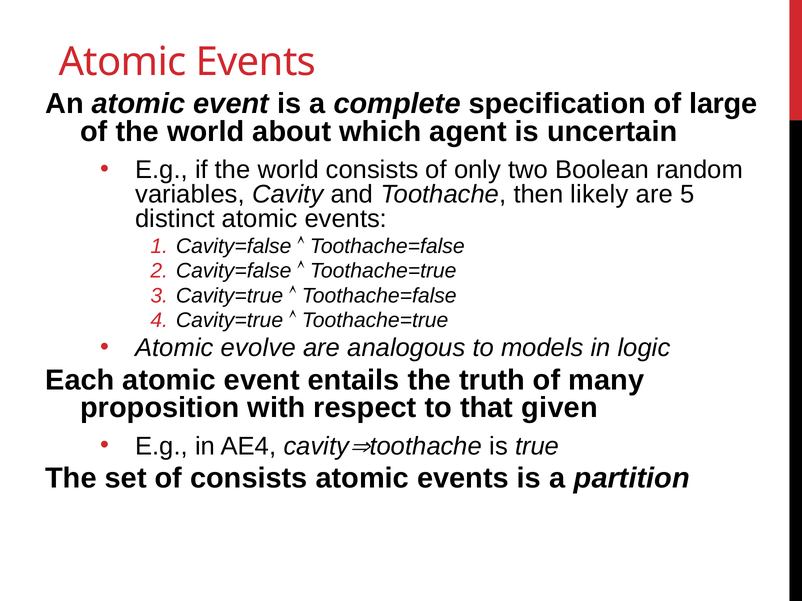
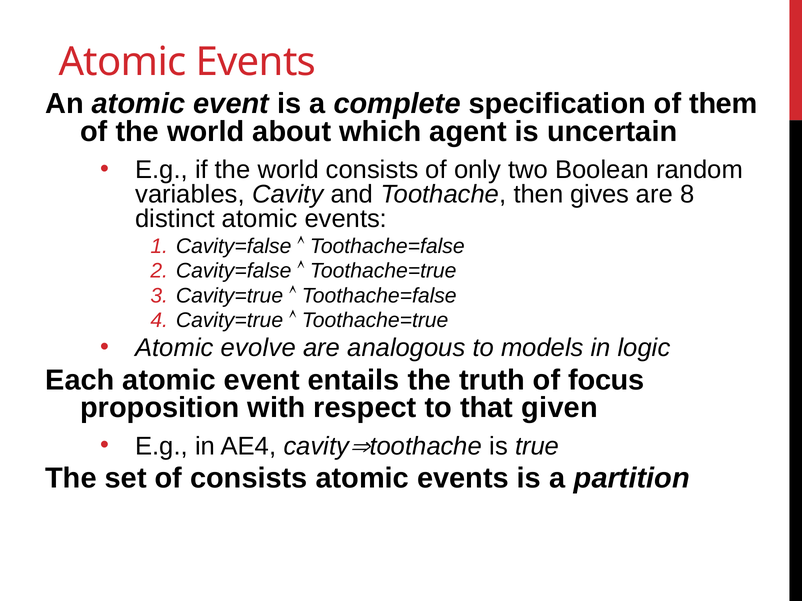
large: large -> them (723, 104)
likely: likely -> gives (600, 195)
5: 5 -> 8 (687, 195)
many: many -> focus (606, 380)
